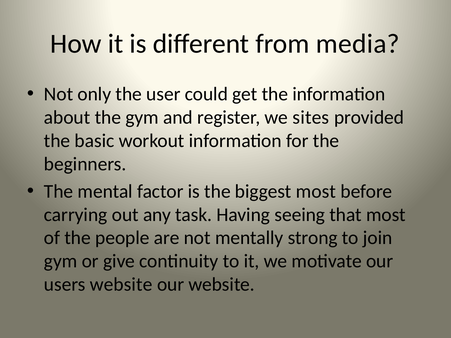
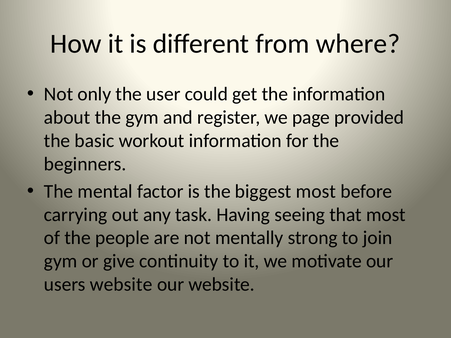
media: media -> where (358, 44)
sites: sites -> page (311, 118)
